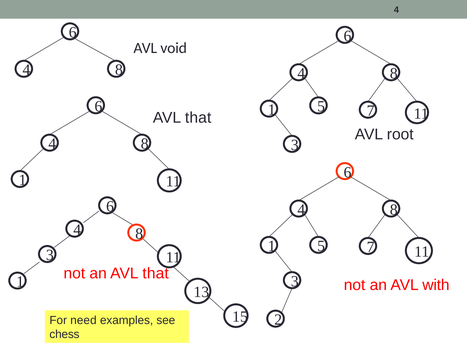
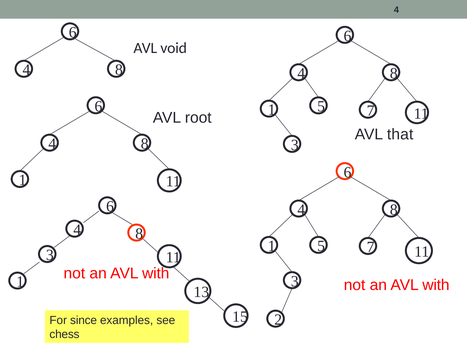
that: that -> root (198, 118)
root: root -> that (400, 134)
that: that -> with (156, 273)
need: need -> since (84, 321)
